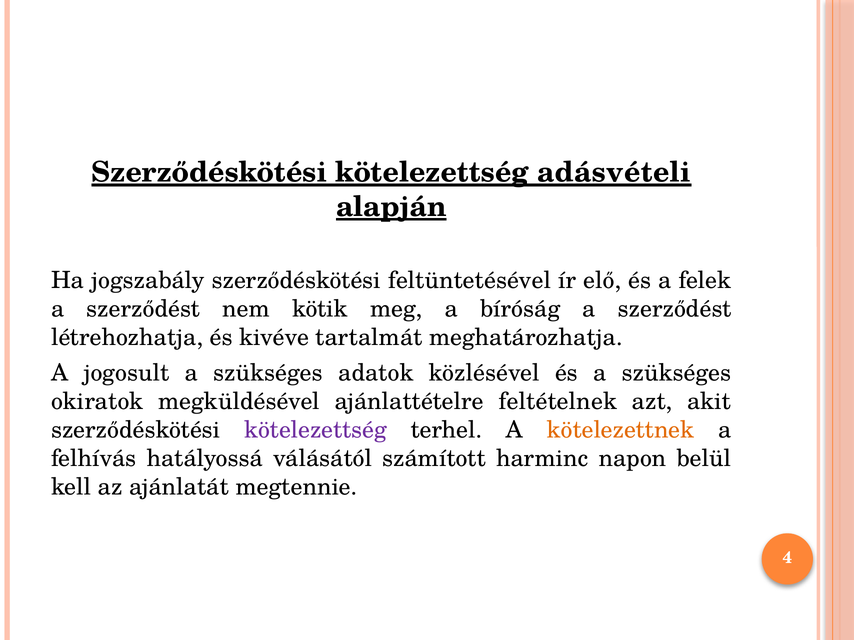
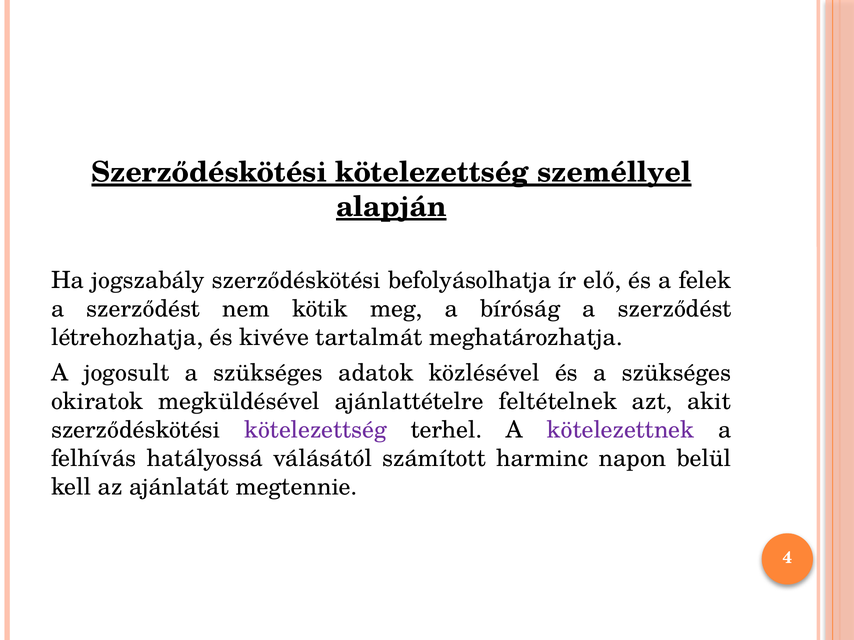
adásvételi: adásvételi -> személlyel (614, 173)
feltüntetésével: feltüntetésével -> befolyásolhatja (470, 281)
kötelezettnek colour: orange -> purple (621, 430)
